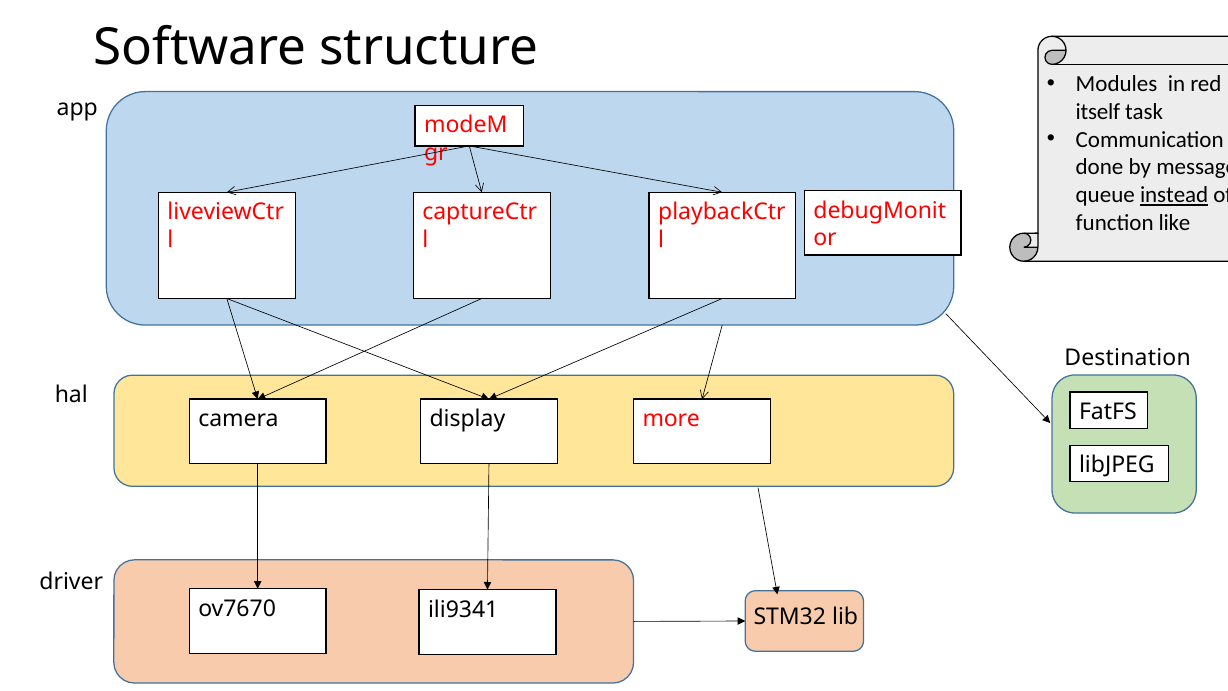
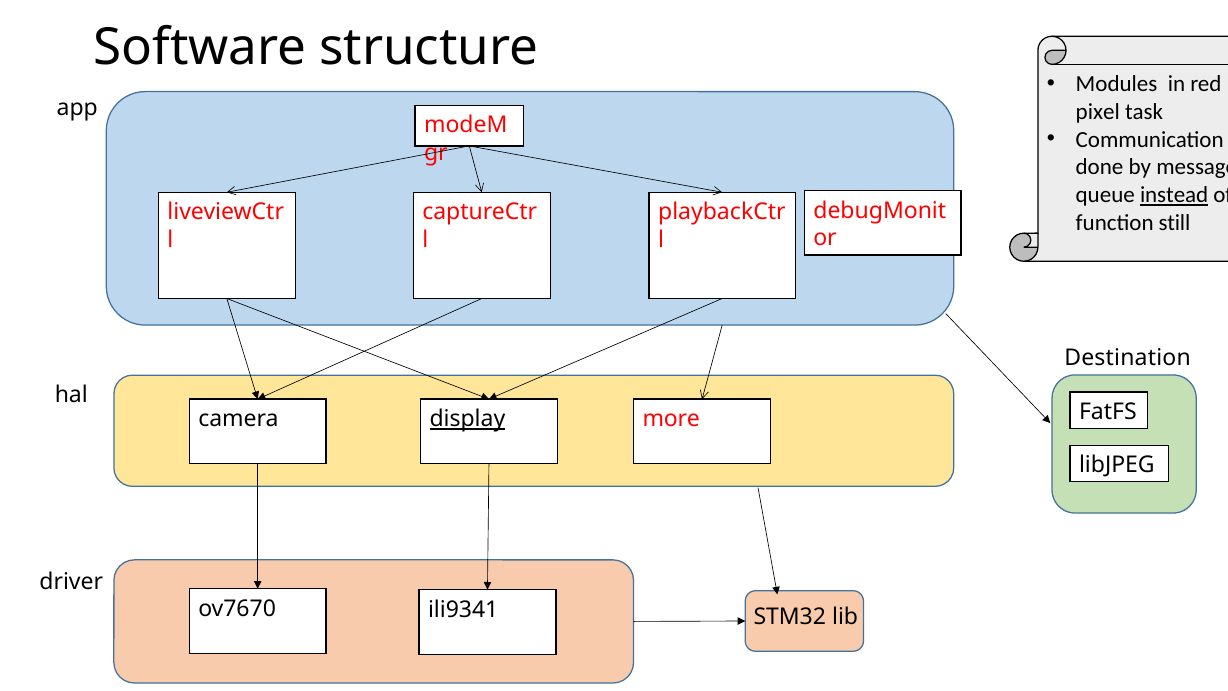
itself: itself -> pixel (1098, 112)
like: like -> still (1174, 222)
display underline: none -> present (467, 419)
